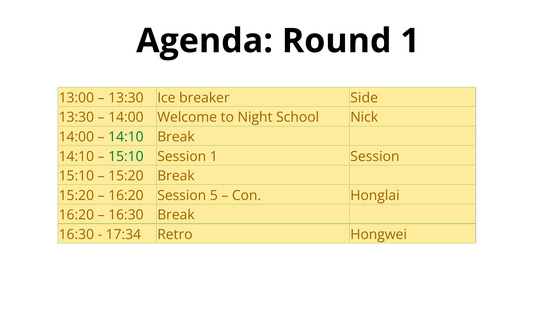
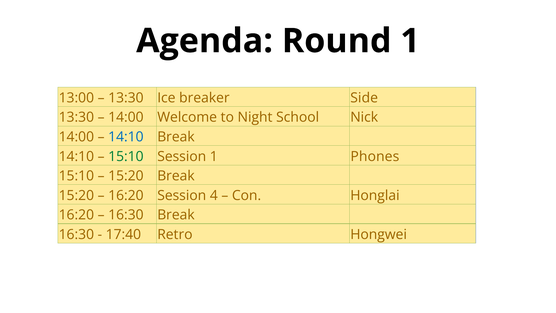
14:10 colour: green -> blue (126, 137)
1 Session: Session -> Phones (375, 156)
5: 5 -> 4 (214, 195)
17:34: 17:34 -> 17:40 (123, 234)
